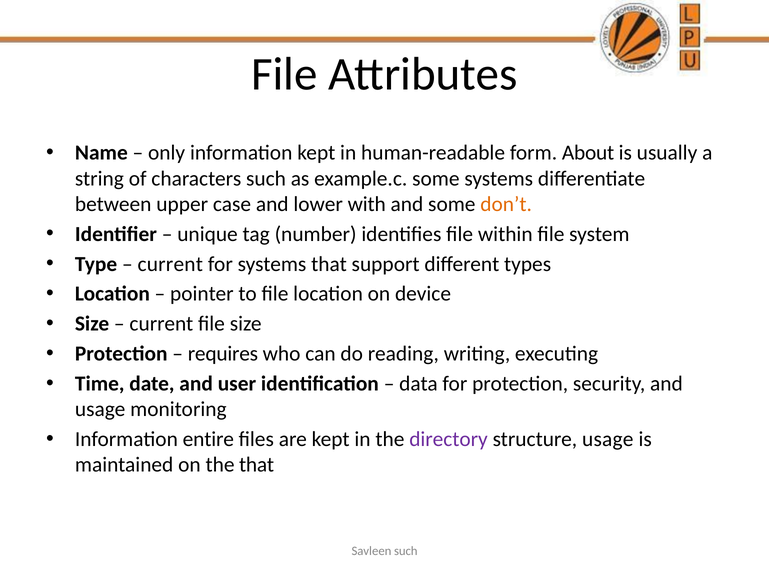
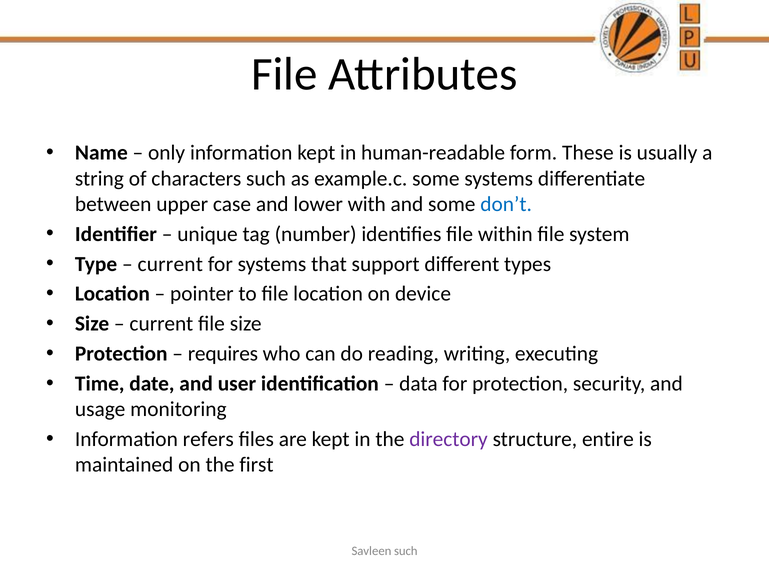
About: About -> These (588, 153)
don’t colour: orange -> blue (506, 204)
entire: entire -> refers (208, 439)
structure usage: usage -> entire (608, 439)
the that: that -> first (256, 465)
